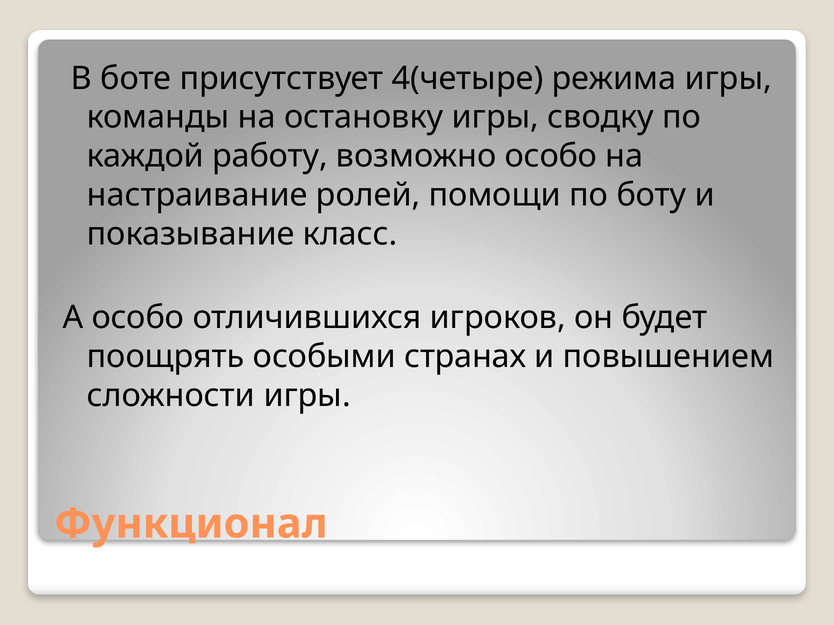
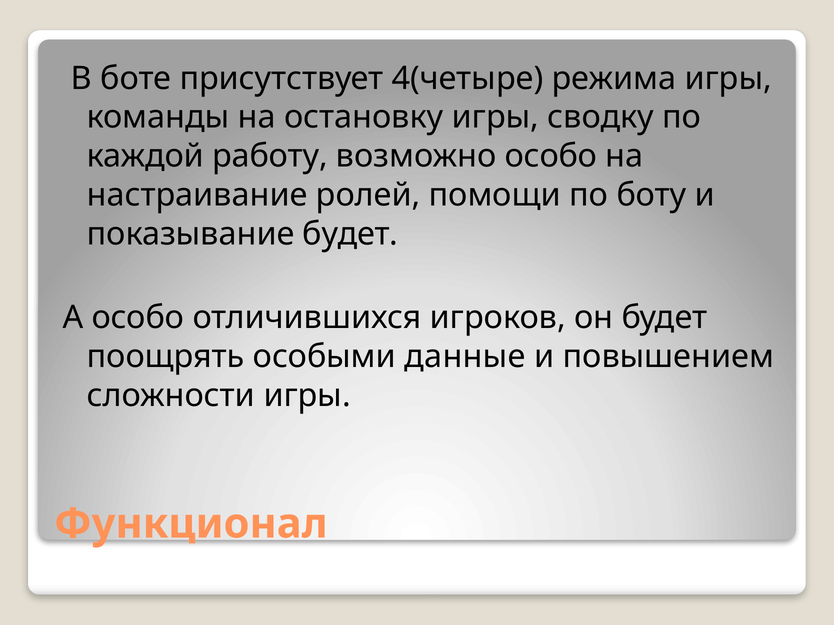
показывание класс: класс -> будет (350, 234)
странах: странах -> данные (465, 357)
